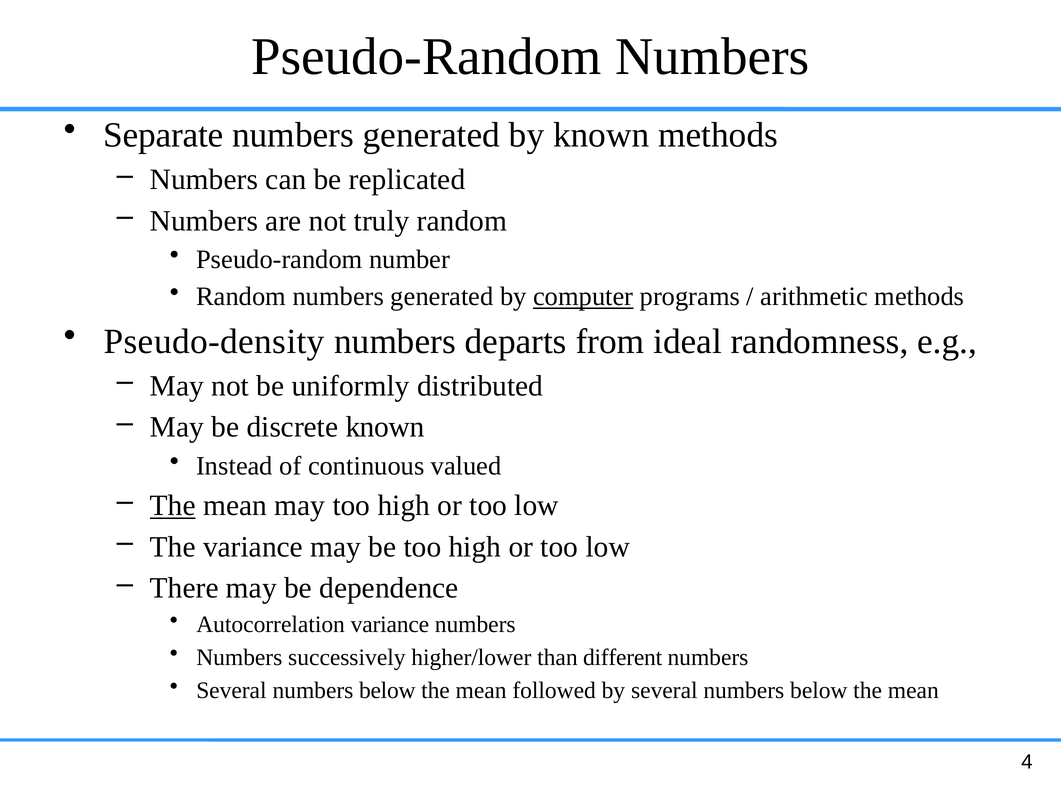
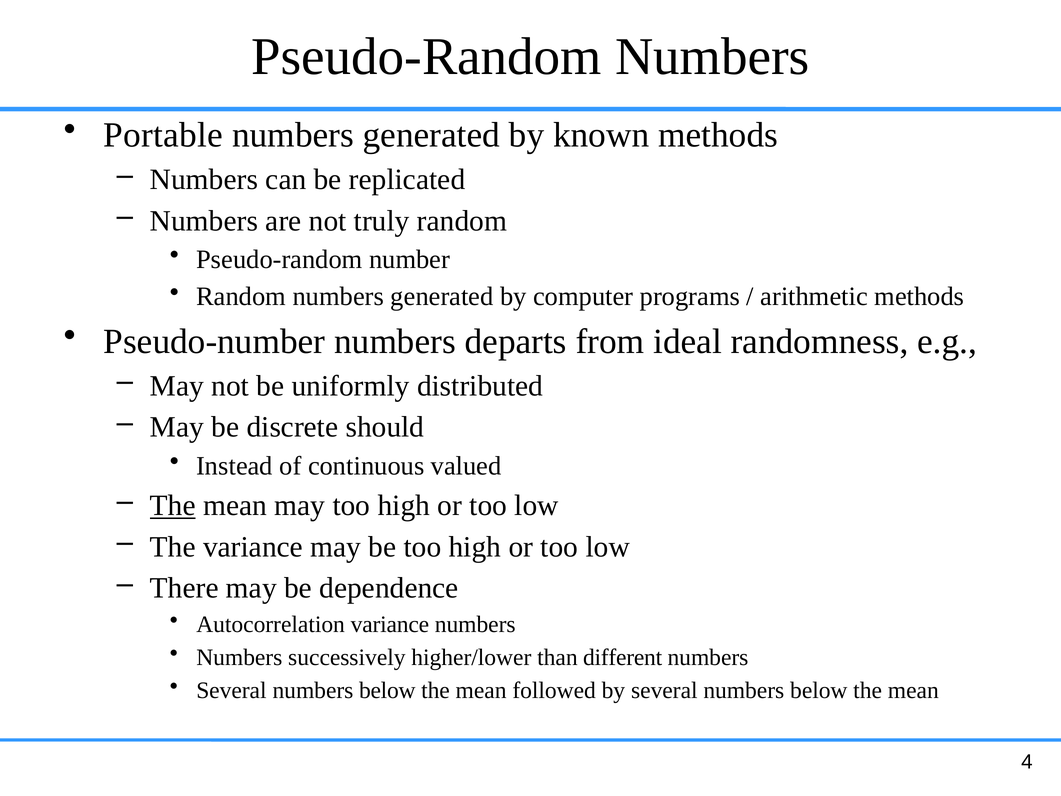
Separate: Separate -> Portable (163, 135)
computer underline: present -> none (583, 297)
Pseudo-density: Pseudo-density -> Pseudo-number (214, 341)
discrete known: known -> should (385, 427)
